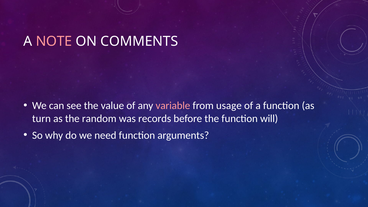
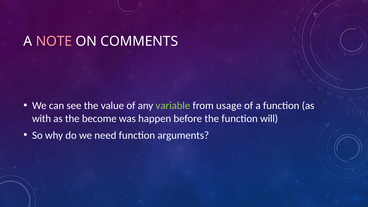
variable colour: pink -> light green (173, 106)
turn: turn -> with (42, 119)
random: random -> become (99, 119)
records: records -> happen (155, 119)
